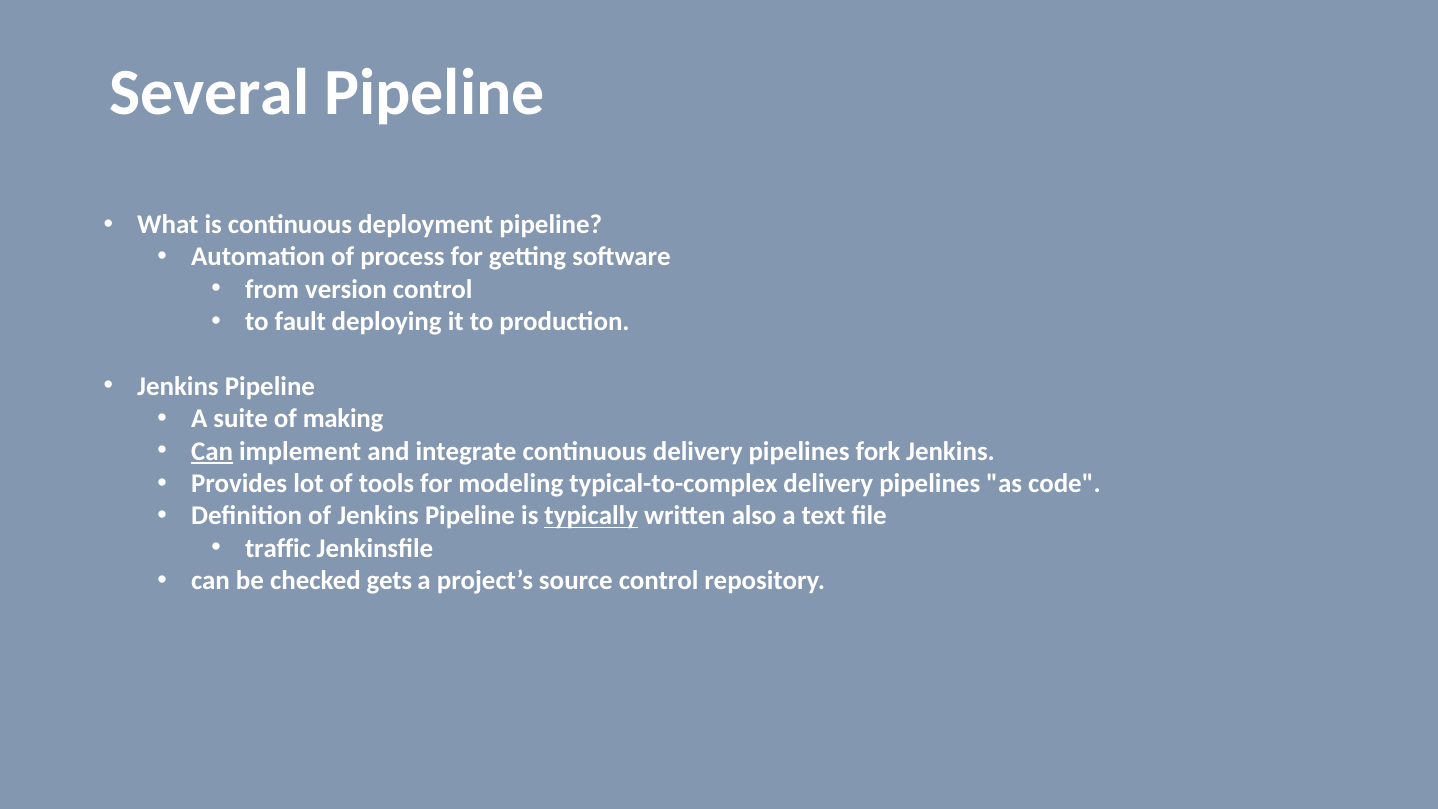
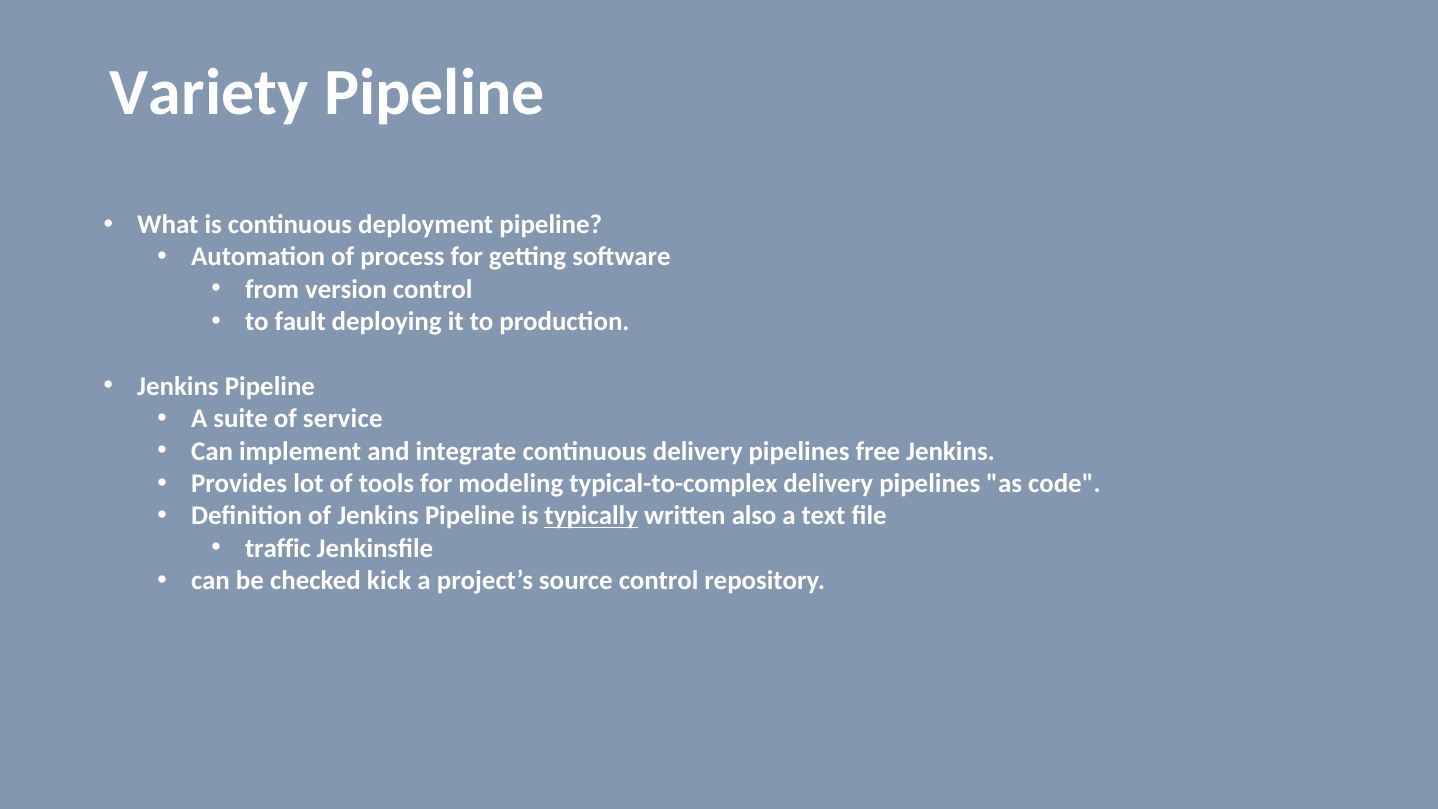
Several: Several -> Variety (209, 93)
making: making -> service (343, 419)
Can underline: present -> none (212, 451)
fork: fork -> free (878, 451)
gets: gets -> kick (389, 581)
